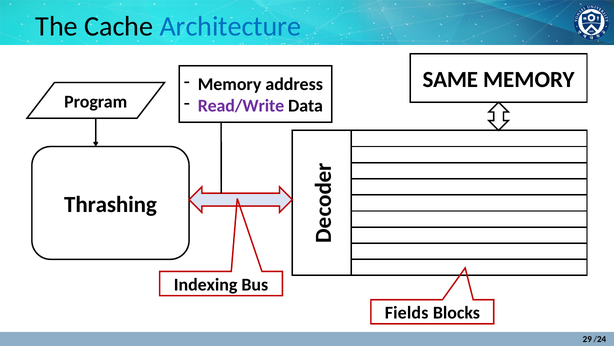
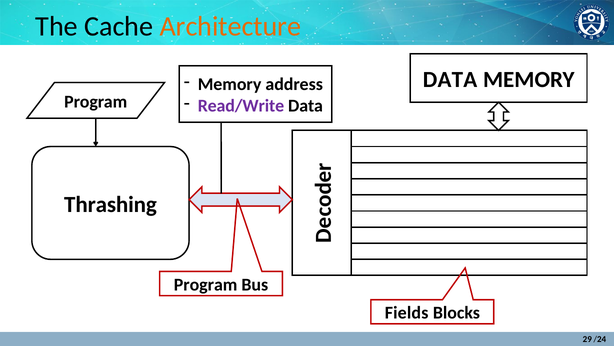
Architecture colour: blue -> orange (230, 26)
SAME: SAME -> DATA (450, 79)
Indexing: Indexing -> Program (206, 284)
